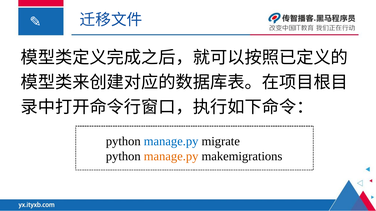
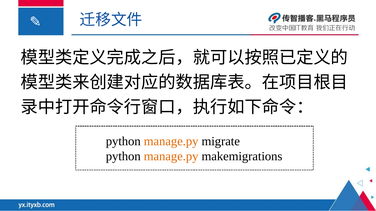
manage.py colour: blue -> orange (171, 142)
